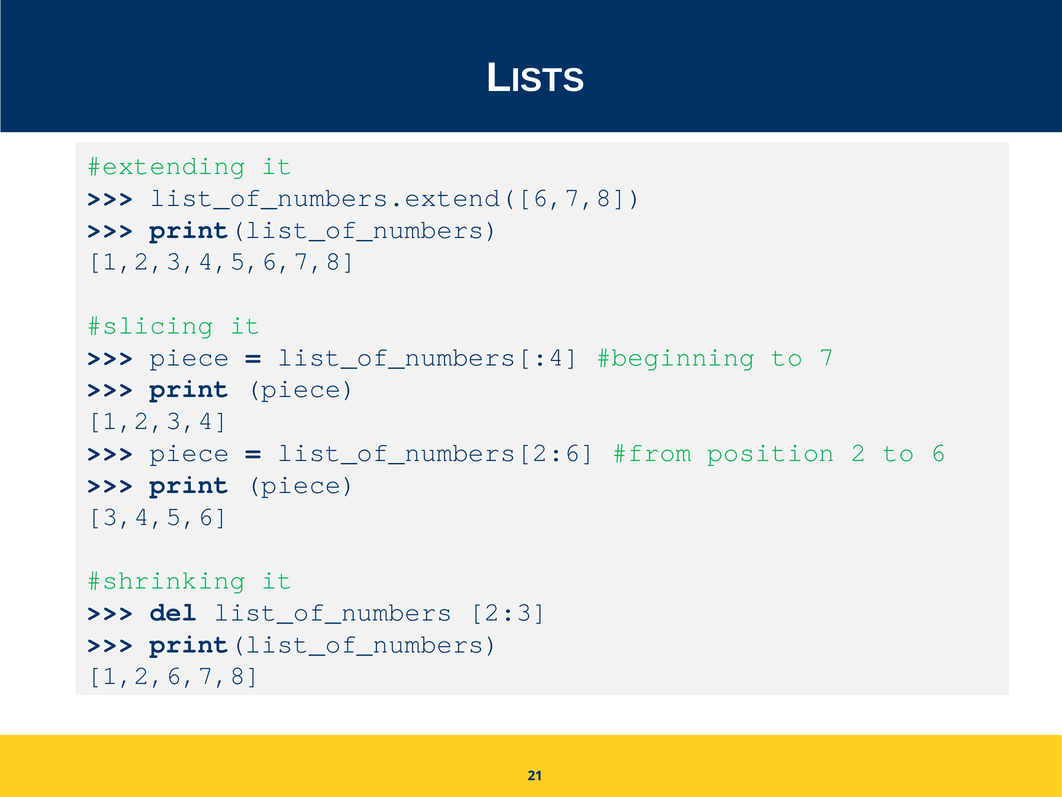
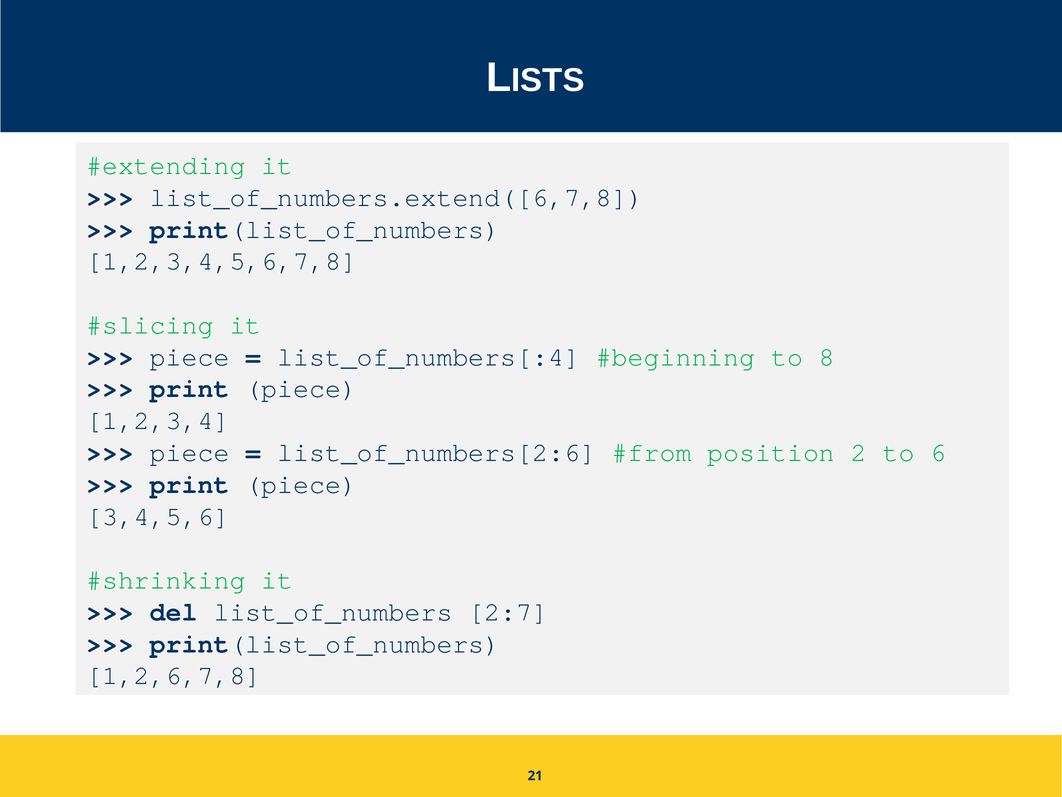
7: 7 -> 8 (827, 357)
2:3: 2:3 -> 2:7 (508, 612)
